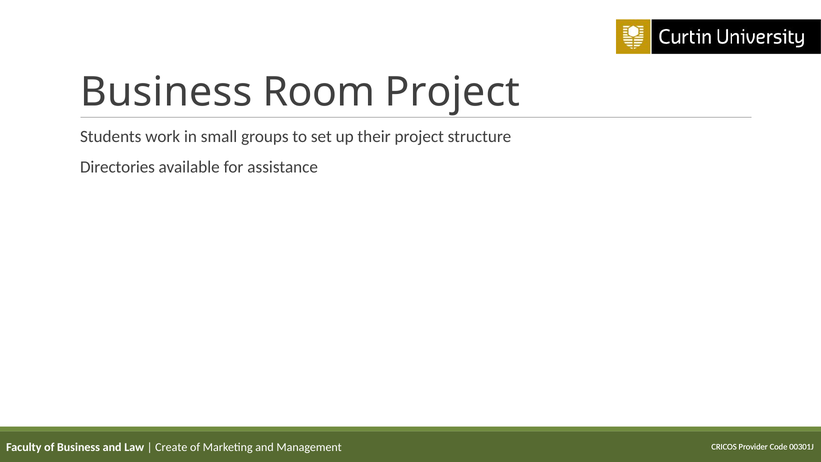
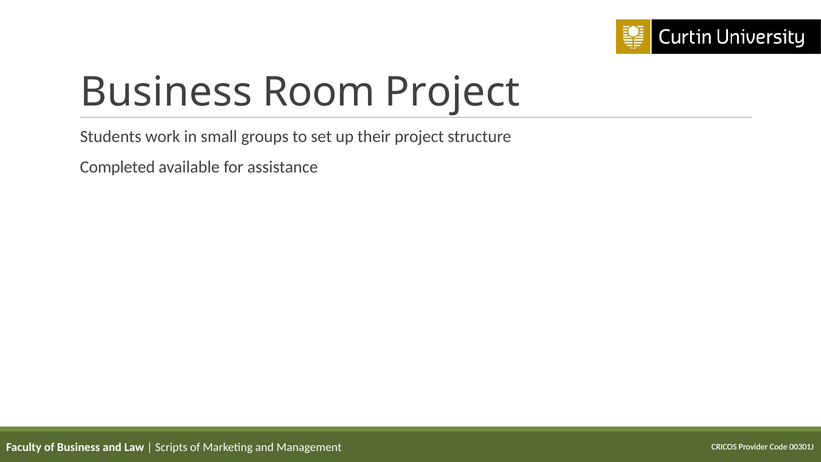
Directories: Directories -> Completed (117, 167)
Create: Create -> Scripts (171, 447)
